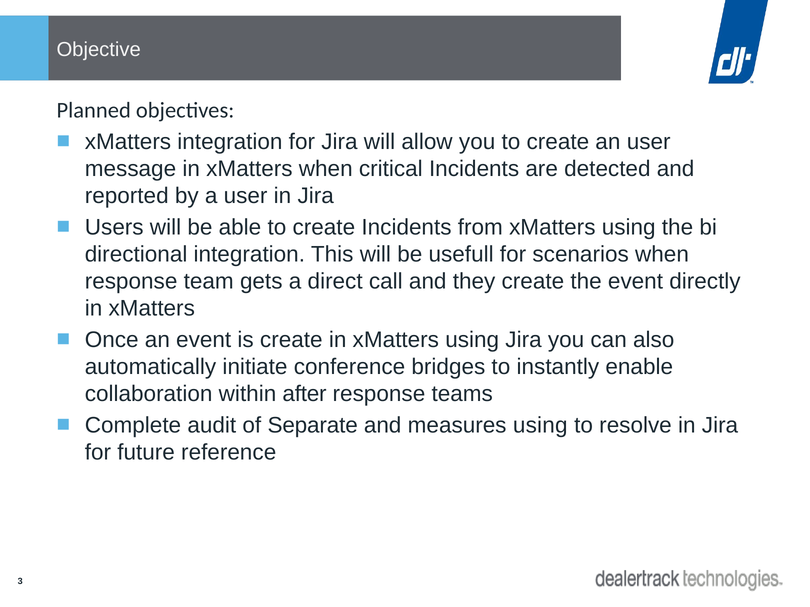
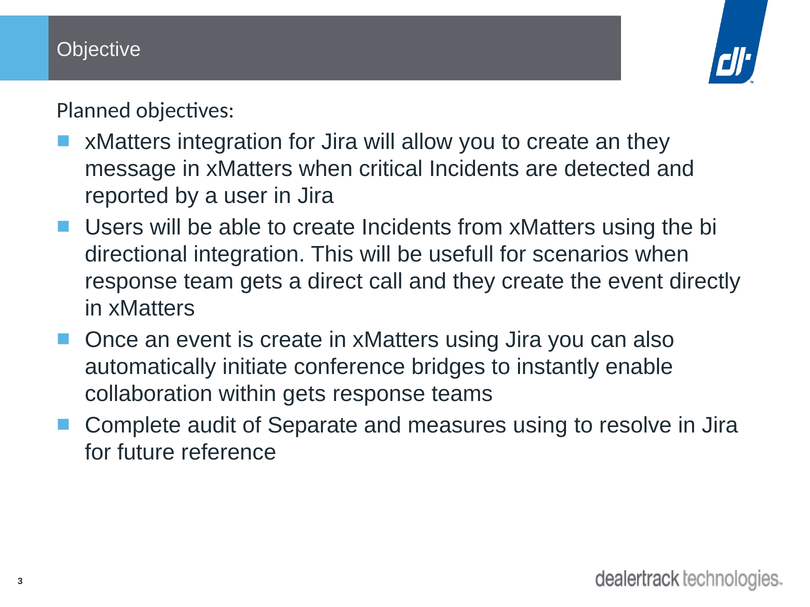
an user: user -> they (649, 142)
within after: after -> gets (304, 394)
